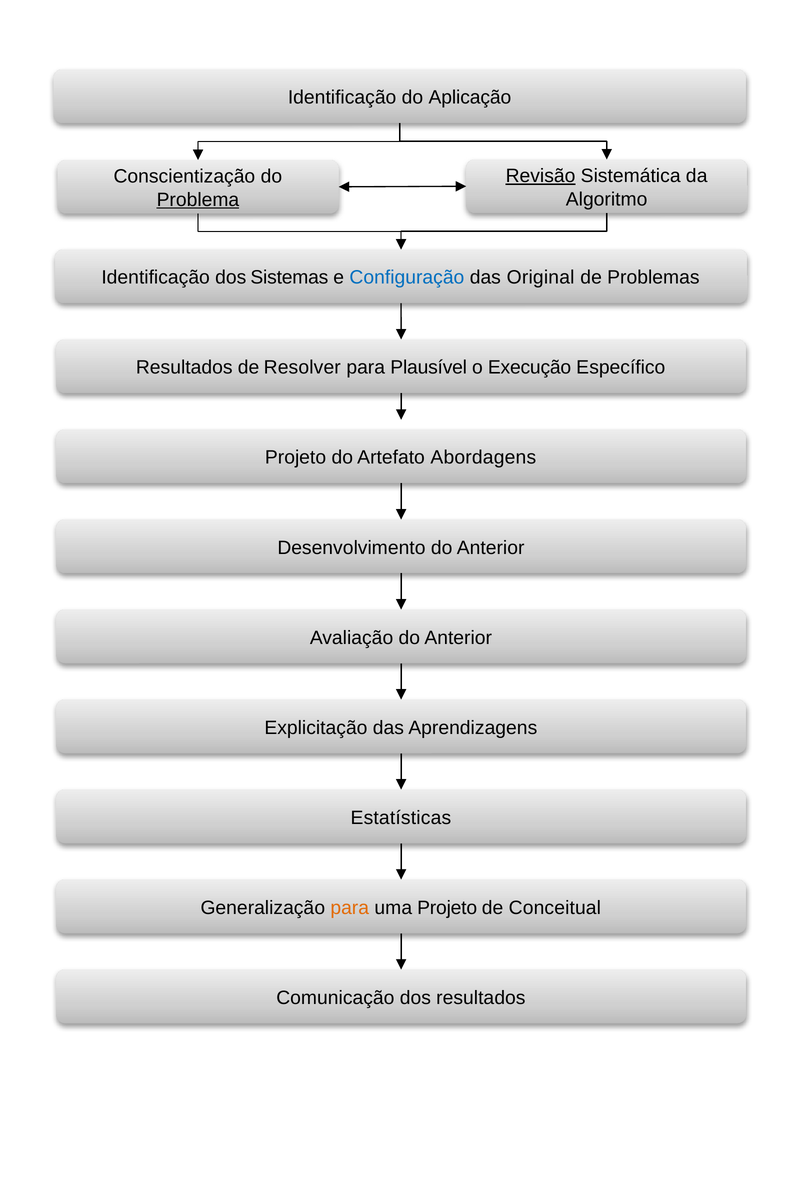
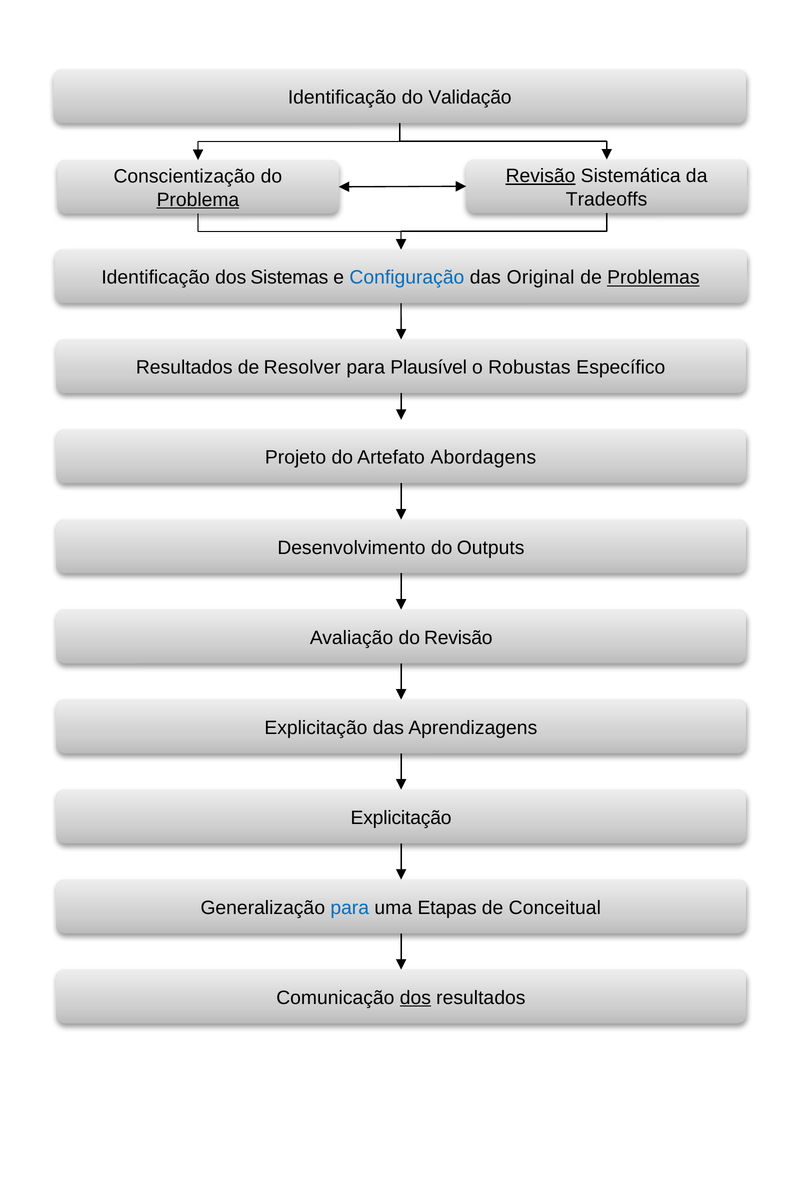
Aplicação: Aplicação -> Validação (470, 98)
Algoritmo: Algoritmo -> Tradeoffs (607, 199)
Problemas underline: none -> present (653, 278)
Execução: Execução -> Robustas (529, 368)
Desenvolvimento do Anterior: Anterior -> Outputs (491, 548)
Avaliação do Anterior: Anterior -> Revisão (458, 638)
Estatísticas: Estatísticas -> Explicitação (401, 818)
para colour: orange -> blue (350, 908)
uma Projeto: Projeto -> Etapas (447, 908)
dos underline: none -> present (415, 998)
